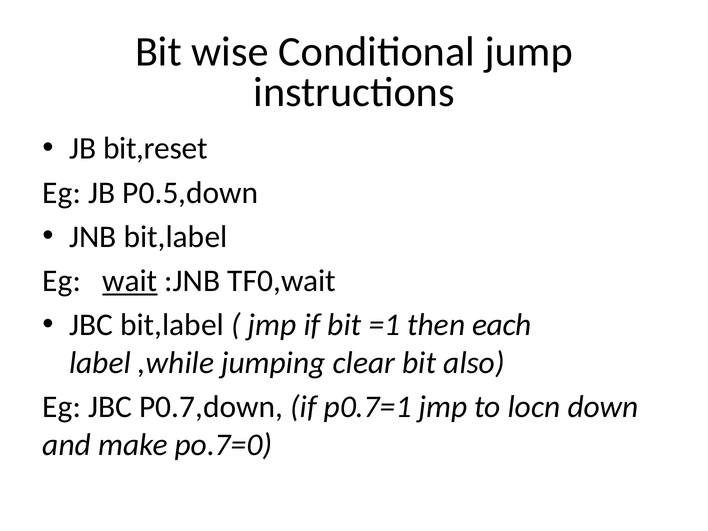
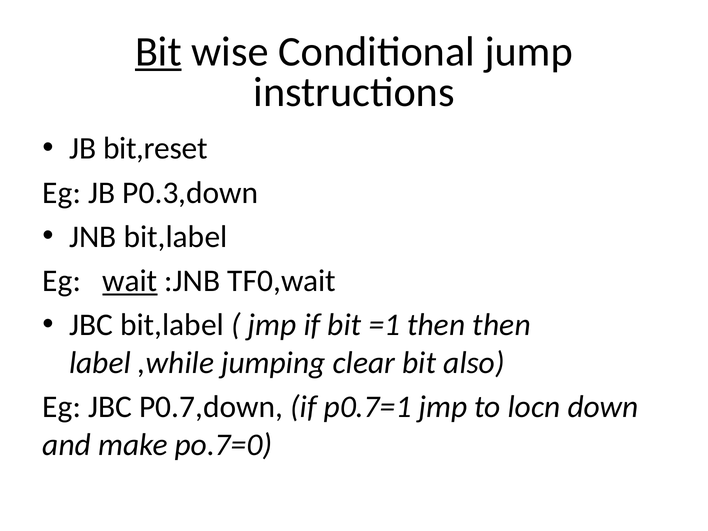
Bit underline: none -> present (158, 52)
P0.5,down: P0.5,down -> P0.3,down (190, 193)
then each: each -> then (502, 325)
